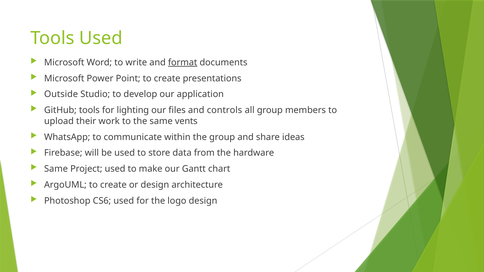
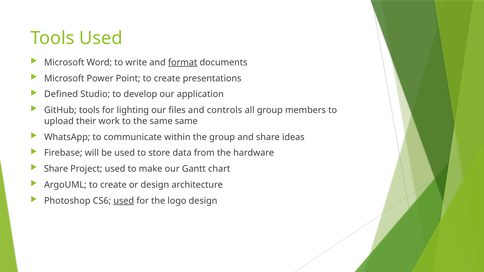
Outside: Outside -> Defined (61, 94)
same vents: vents -> same (186, 121)
Same: Same -> Share (56, 169)
used underline: none -> present (124, 201)
